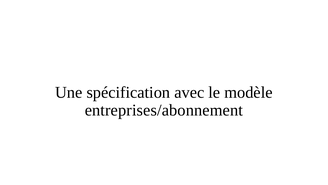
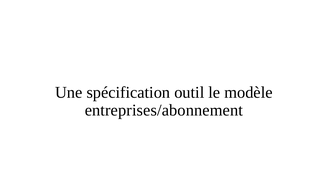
avec: avec -> outil (189, 92)
